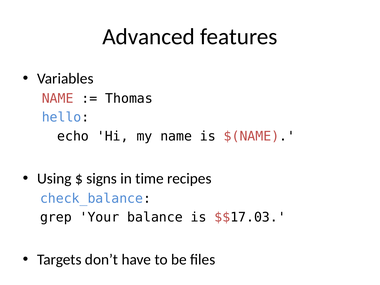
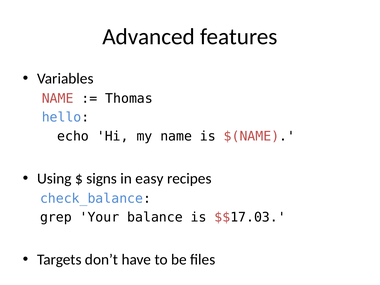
time: time -> easy (150, 179)
